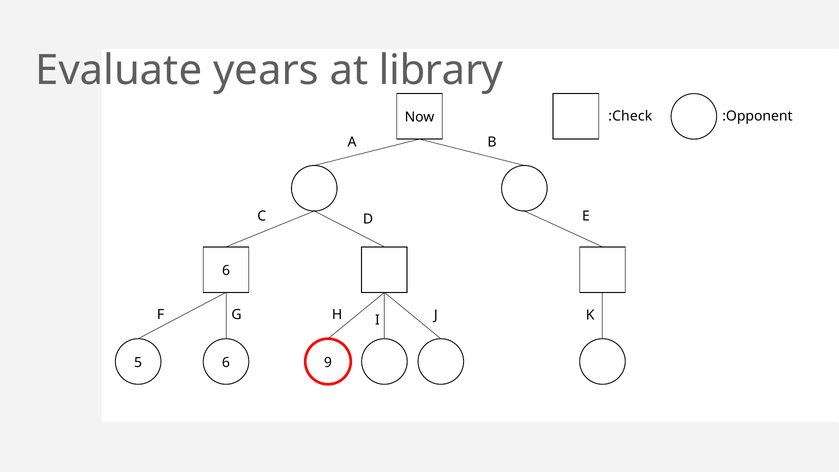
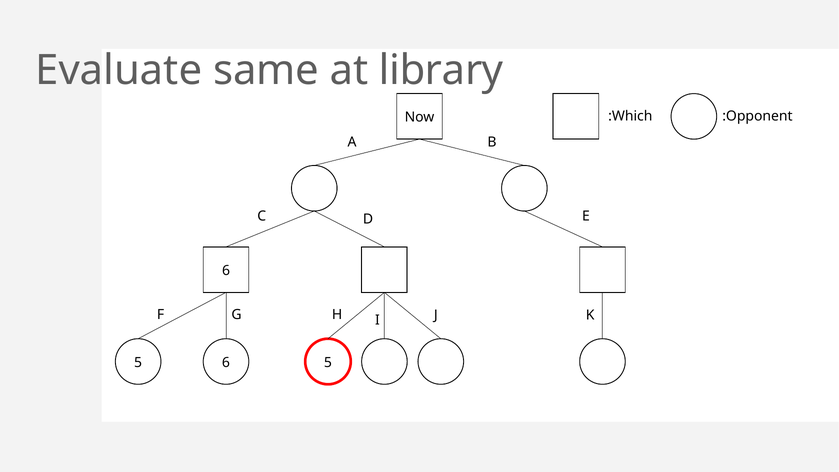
years: years -> same (266, 70)
:Check: :Check -> :Which (630, 116)
5 9: 9 -> 5 (328, 362)
